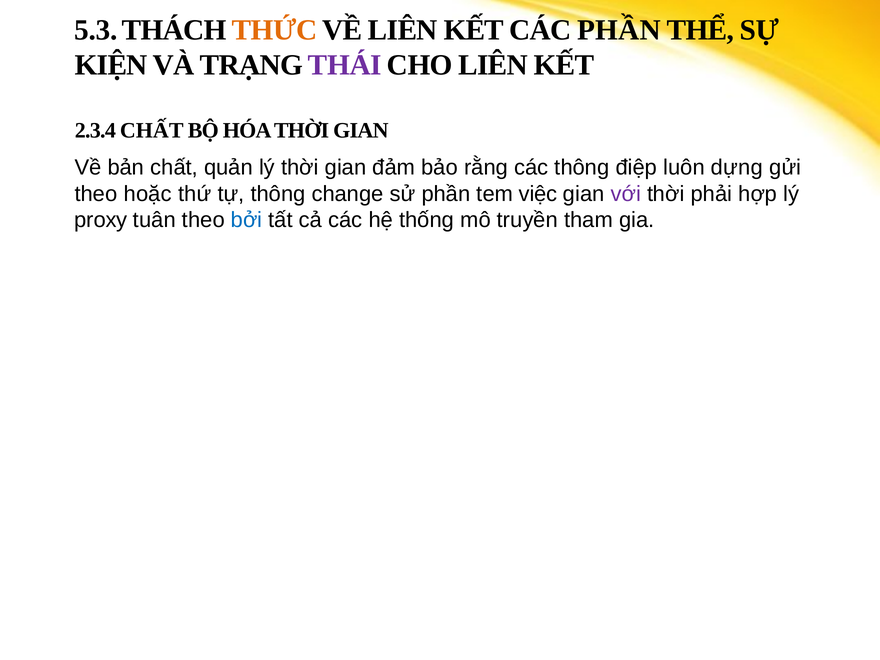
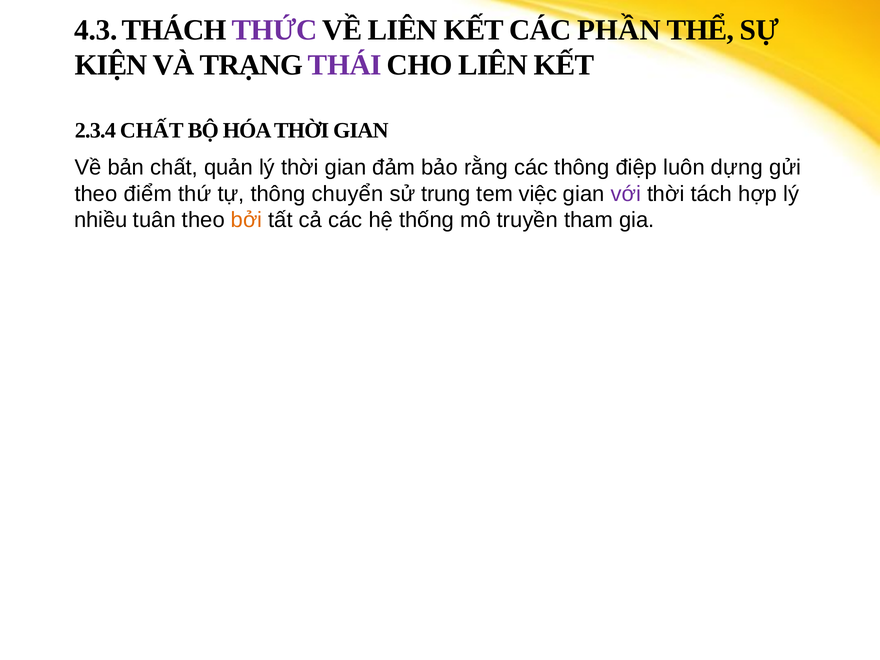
5.3: 5.3 -> 4.3 (96, 30)
THỨC colour: orange -> purple (275, 30)
hoặc: hoặc -> điểm (148, 194)
change: change -> chuyển (347, 194)
sử phần: phần -> trung (446, 194)
phải: phải -> tách (711, 194)
proxy: proxy -> nhiều (101, 220)
bởi colour: blue -> orange (247, 220)
